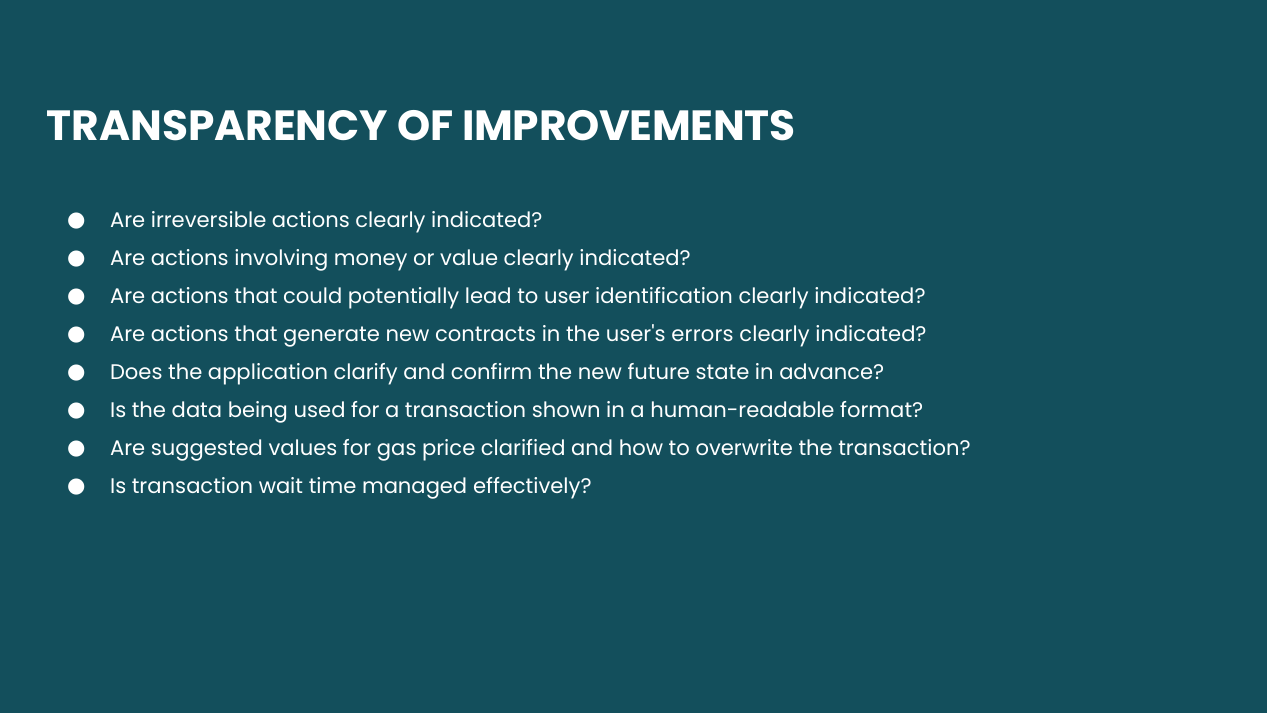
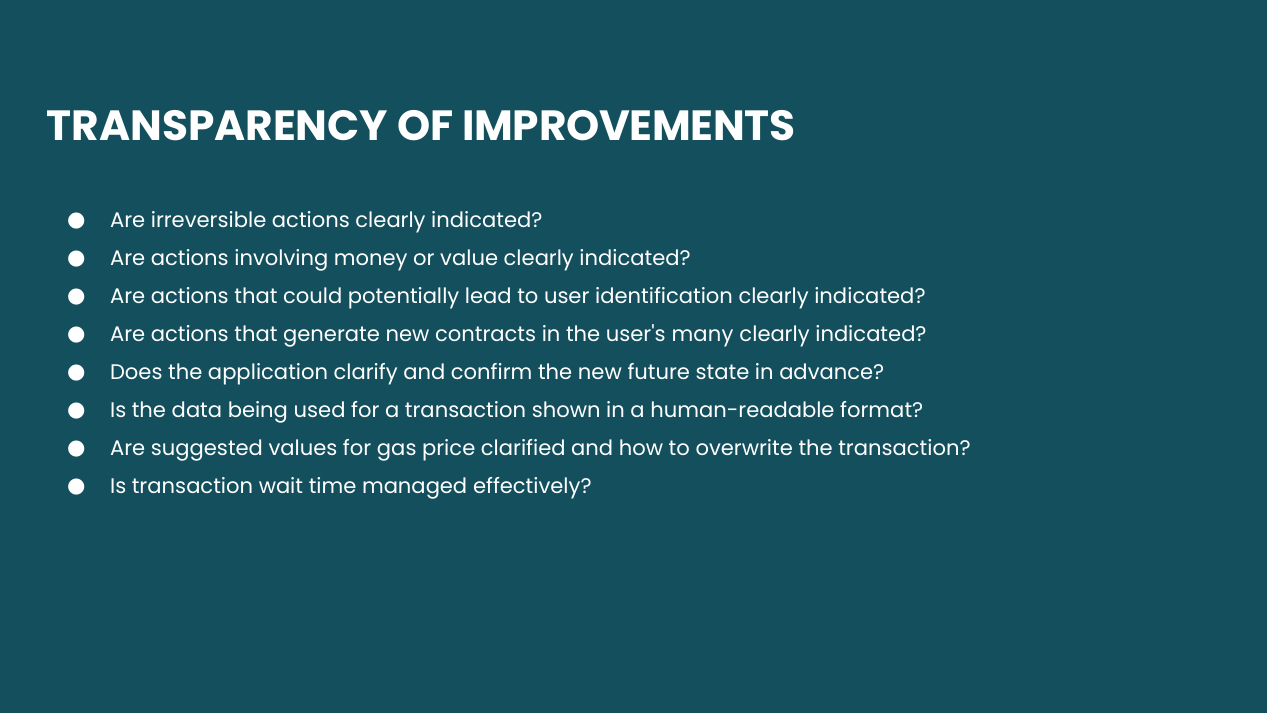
errors: errors -> many (703, 334)
